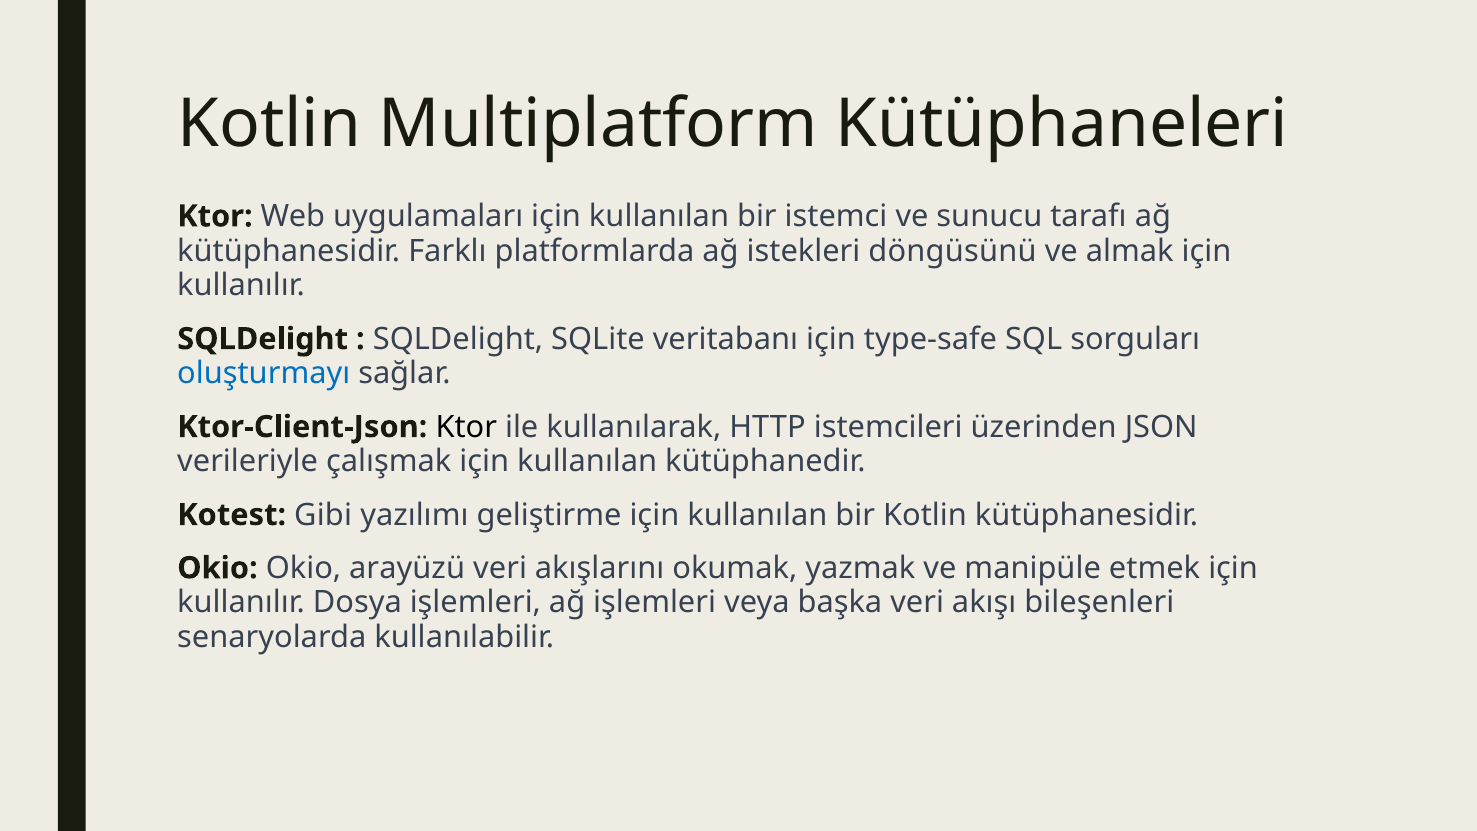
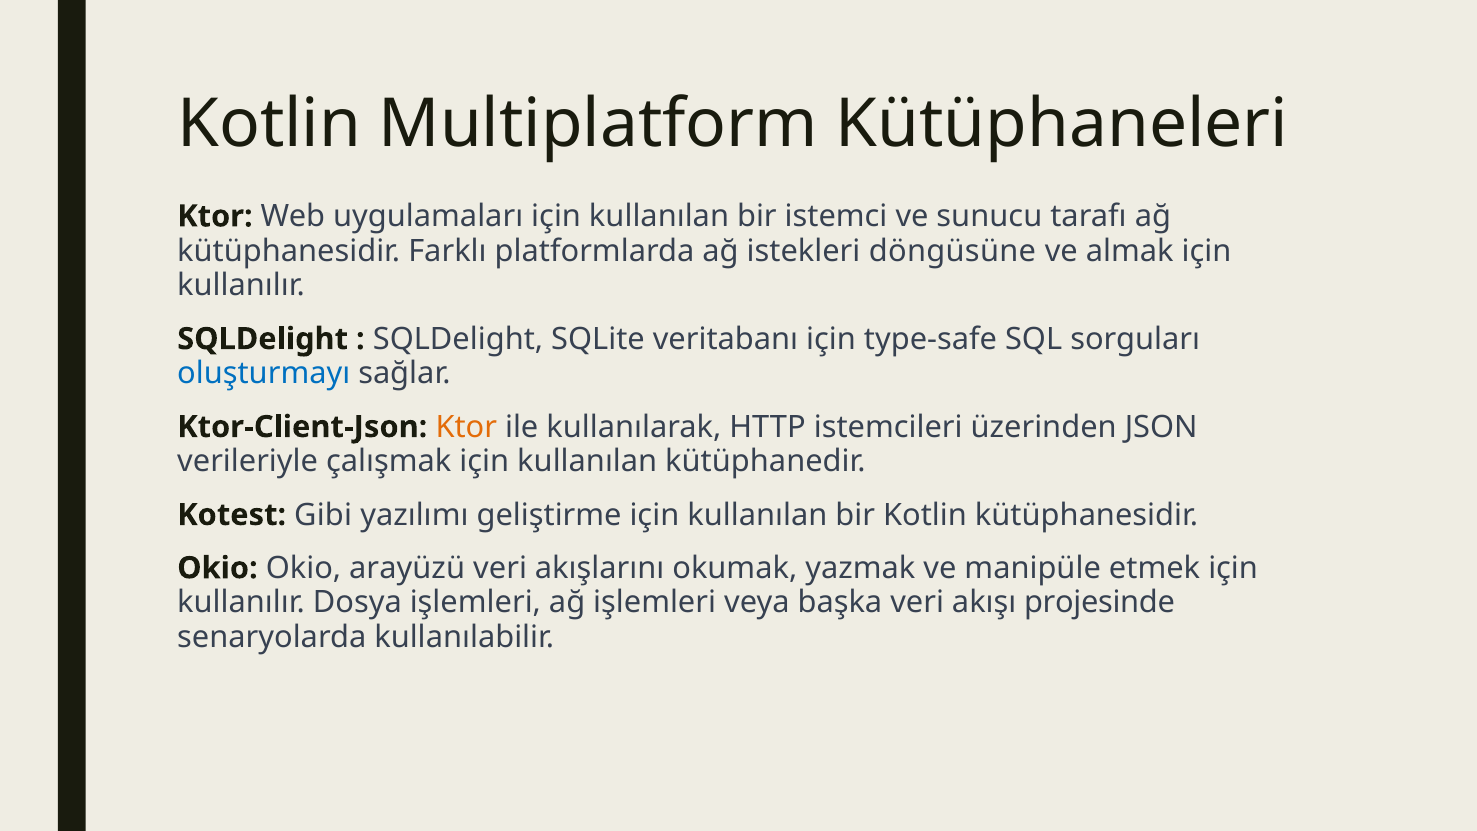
döngüsünü: döngüsünü -> döngüsüne (952, 251)
Ktor colour: black -> orange (466, 427)
bileşenleri: bileşenleri -> projesinde (1100, 603)
